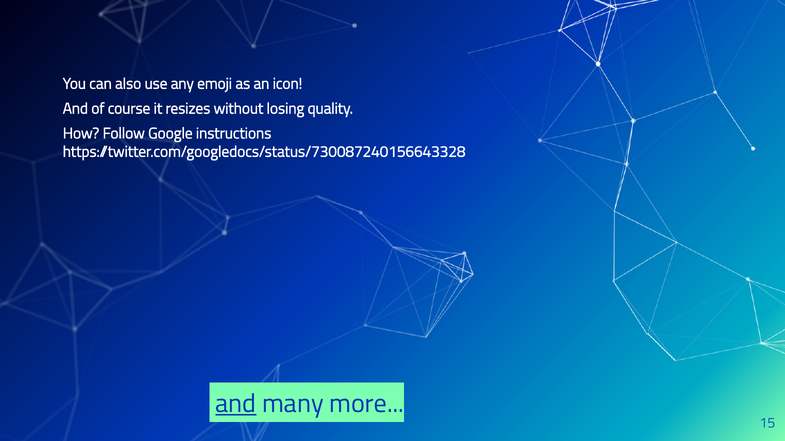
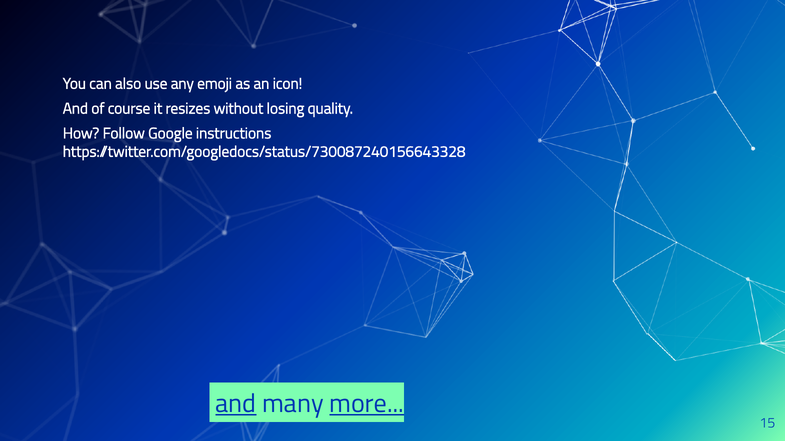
more underline: none -> present (367, 404)
